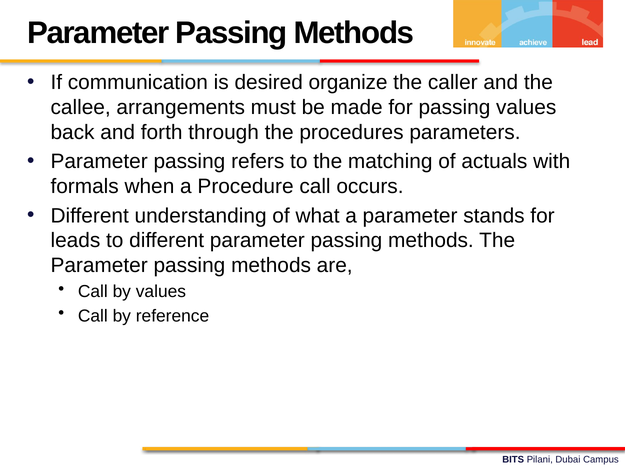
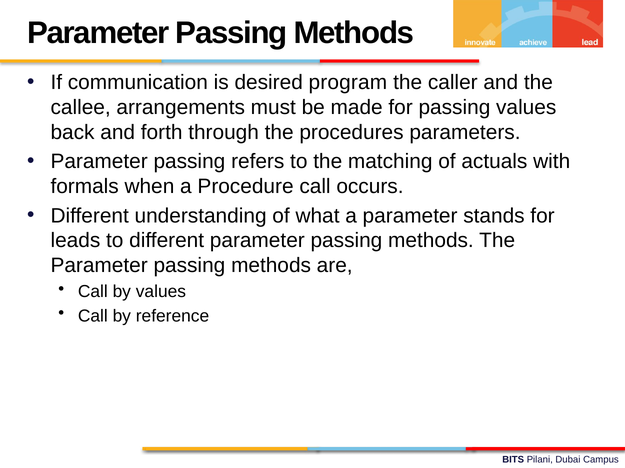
organize: organize -> program (348, 83)
